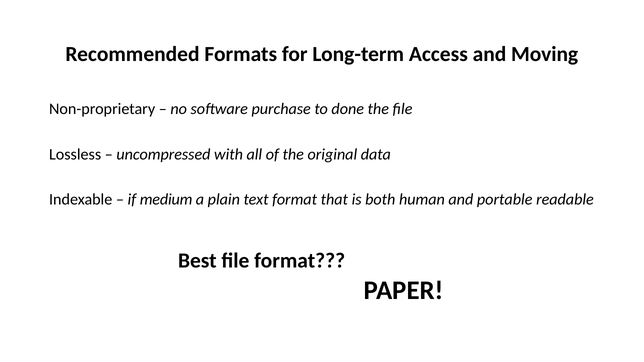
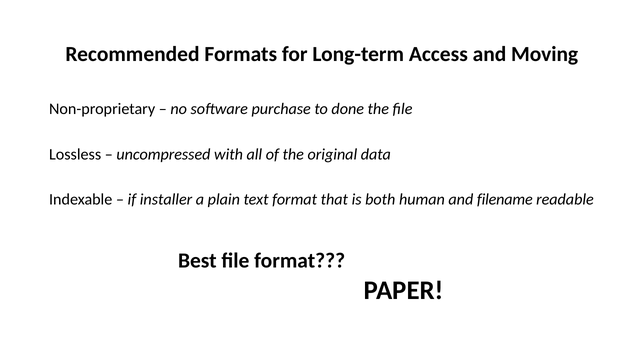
medium: medium -> installer (166, 200)
portable: portable -> filename (505, 200)
